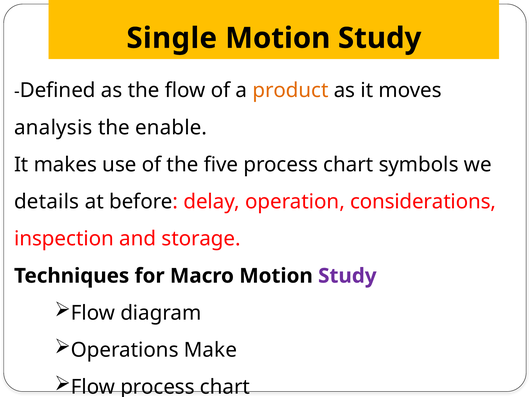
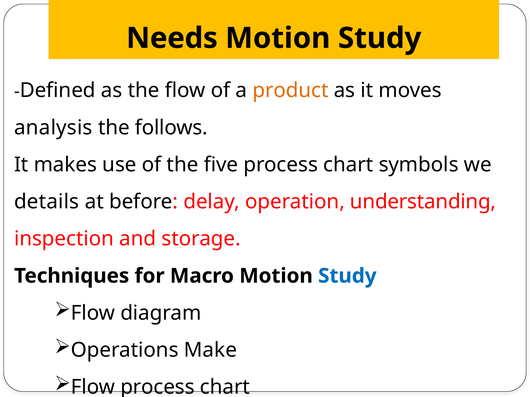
Single: Single -> Needs (172, 38)
enable: enable -> follows (171, 128)
considerations: considerations -> understanding (423, 202)
Study colour: purple -> blue (347, 276)
